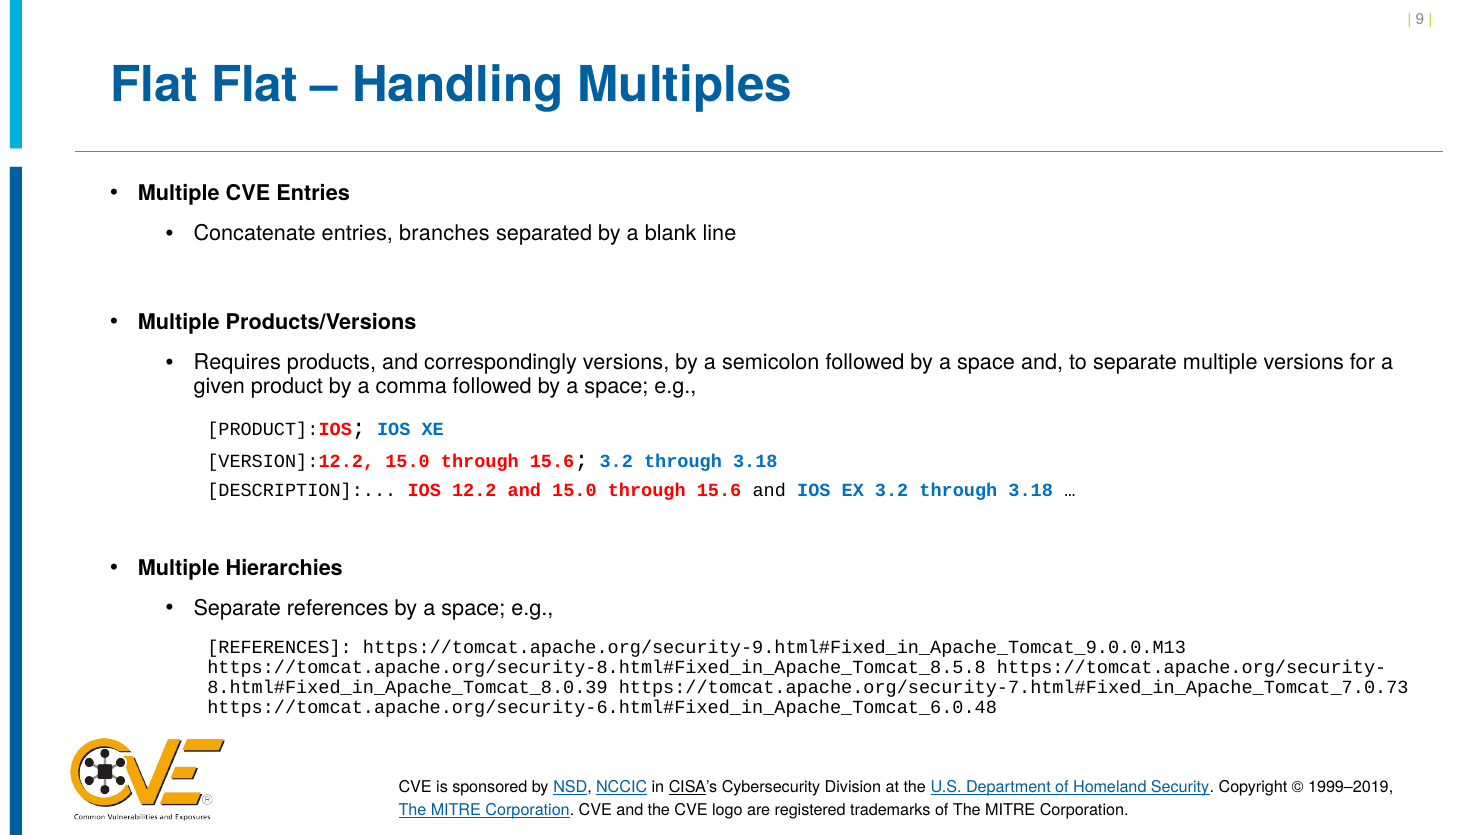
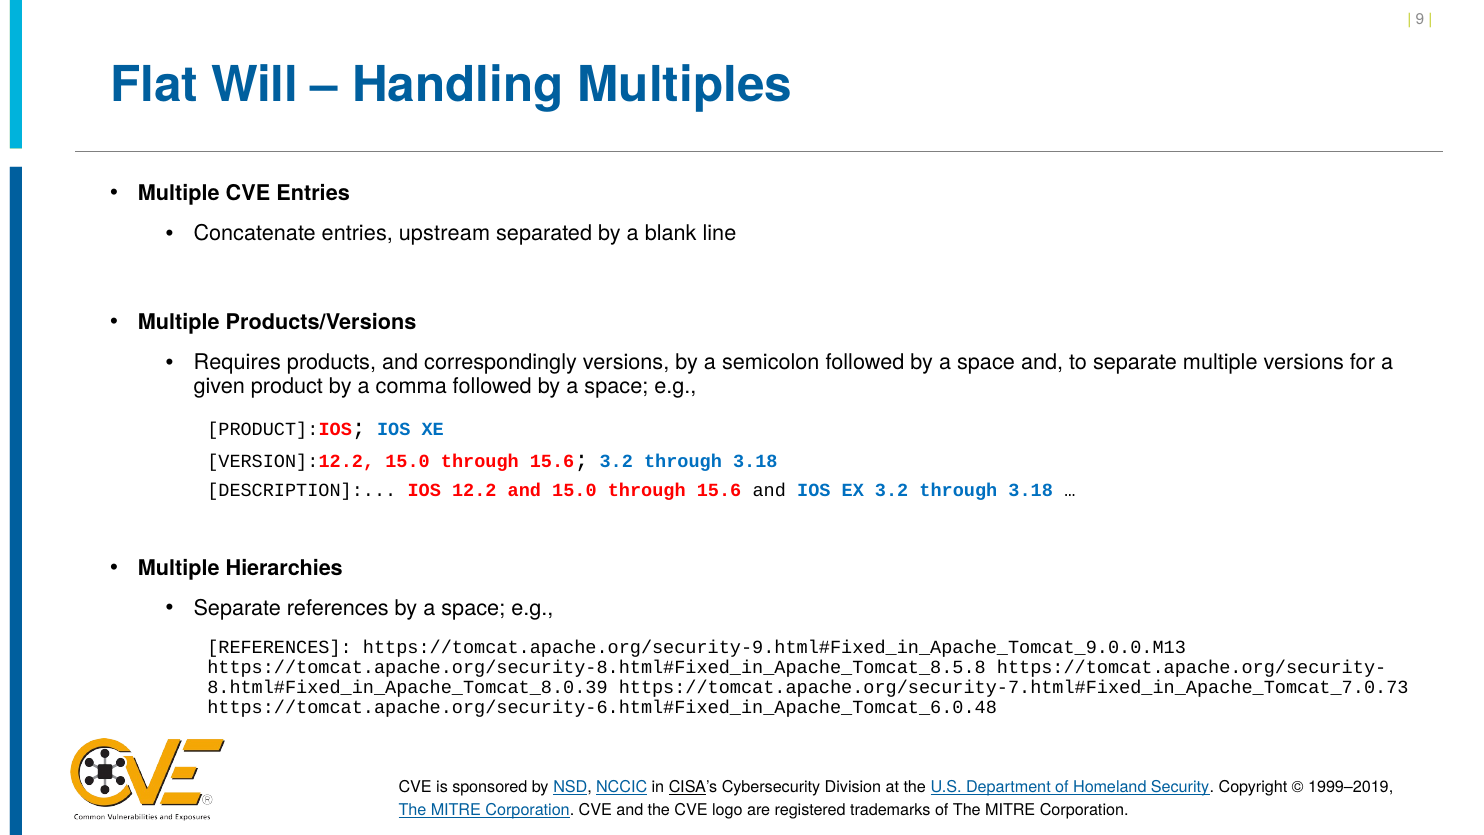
Flat Flat: Flat -> Will (255, 85)
branches: branches -> upstream (444, 234)
